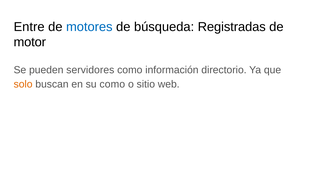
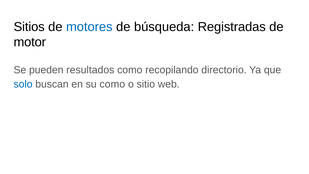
Entre: Entre -> Sitios (29, 27)
servidores: servidores -> resultados (90, 70)
información: información -> recopilando (172, 70)
solo colour: orange -> blue (23, 84)
